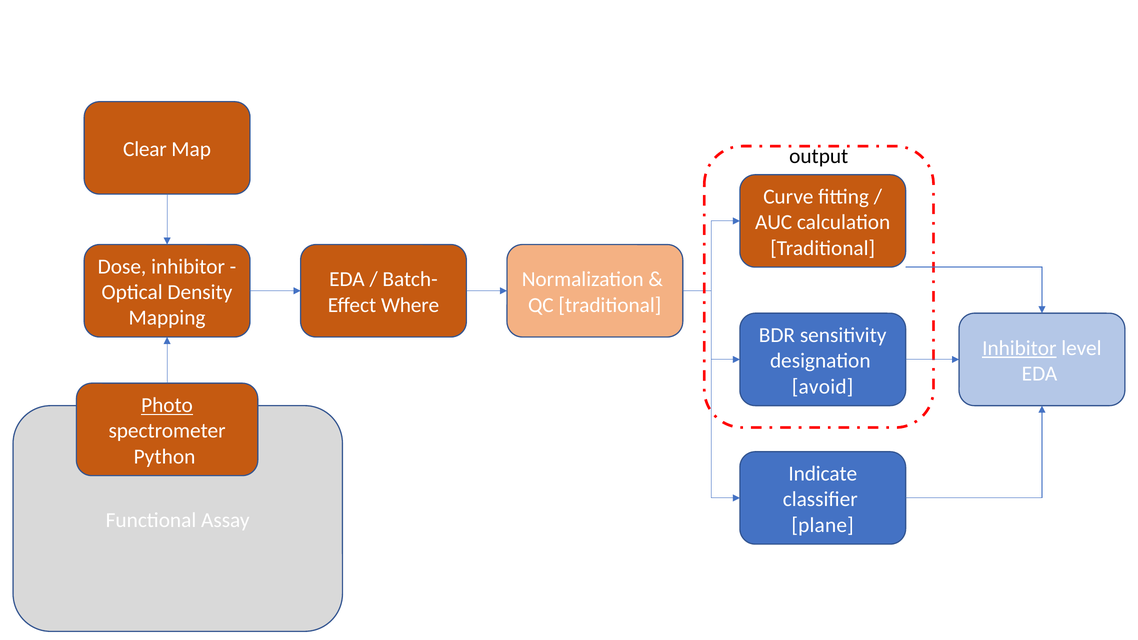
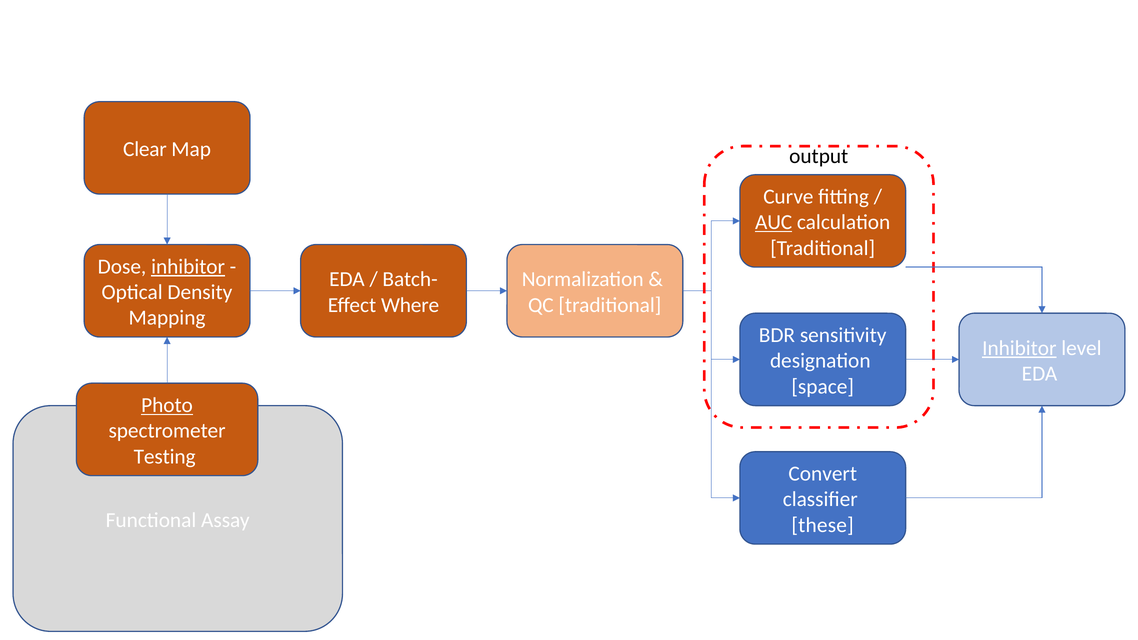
AUC underline: none -> present (774, 222)
inhibitor underline: none -> present (188, 267)
avoid: avoid -> space (823, 387)
Python: Python -> Testing (165, 457)
Indicate: Indicate -> Convert (823, 474)
plane: plane -> these (823, 525)
